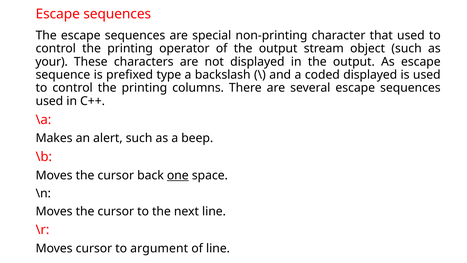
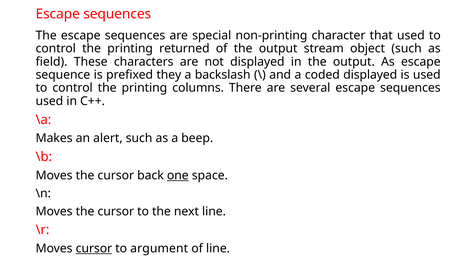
operator: operator -> returned (184, 48)
your: your -> field (52, 62)
type: type -> they (169, 75)
cursor underline: none -> present (94, 248)
